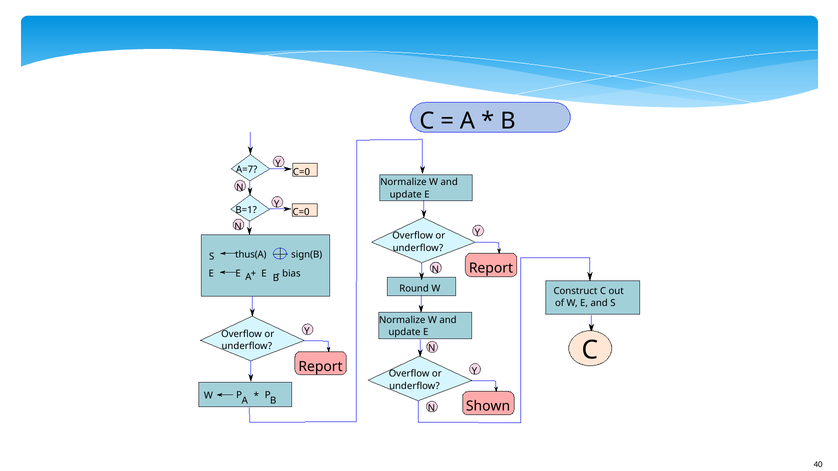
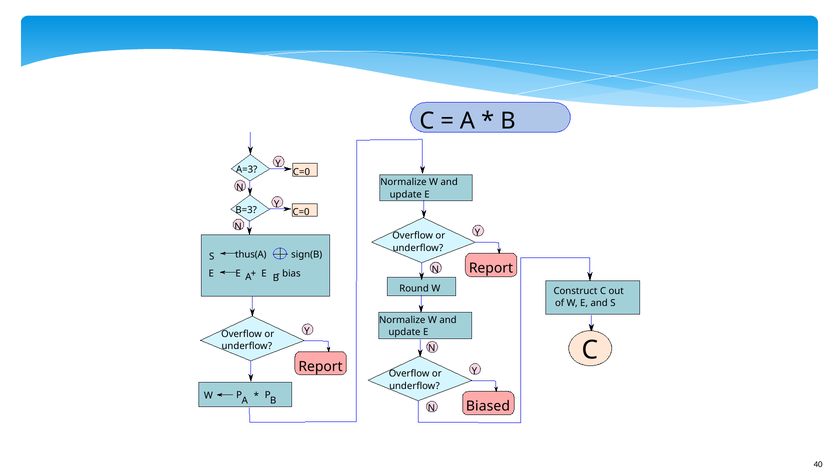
A=7: A=7 -> A=3 (247, 170)
B=1: B=1 -> B=3 (246, 210)
Shown: Shown -> Biased (488, 407)
